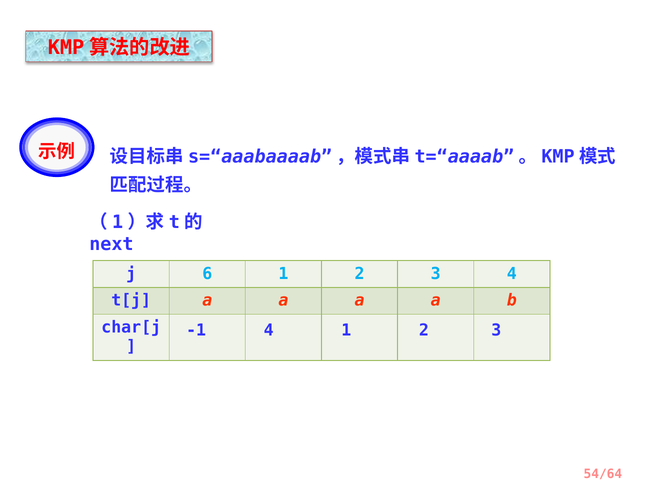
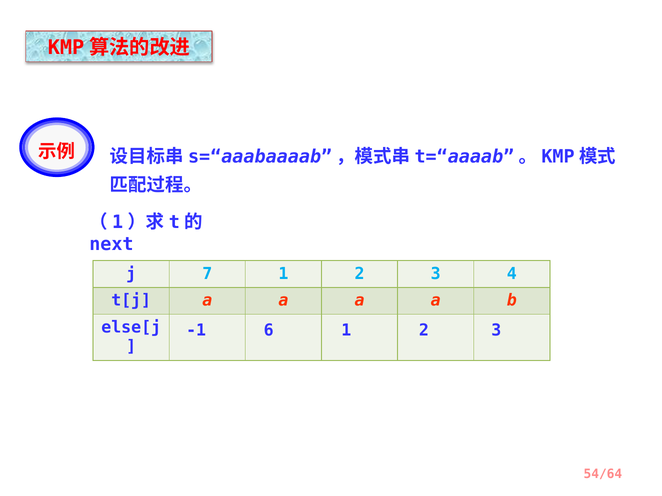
6: 6 -> 7 (207, 274)
char[j: char[j -> else[j (131, 328)
-1 4: 4 -> 6 (269, 330)
